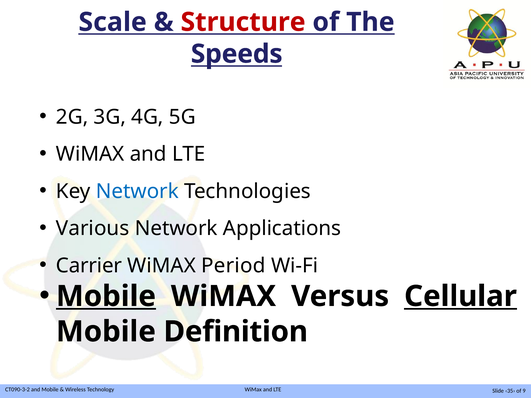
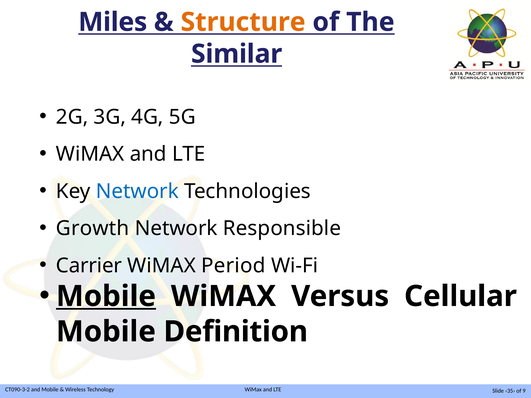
Scale: Scale -> Miles (113, 22)
Structure colour: red -> orange (243, 22)
Speeds: Speeds -> Similar (237, 54)
Various: Various -> Growth (93, 229)
Applications: Applications -> Responsible (282, 229)
Cellular underline: present -> none (461, 296)
